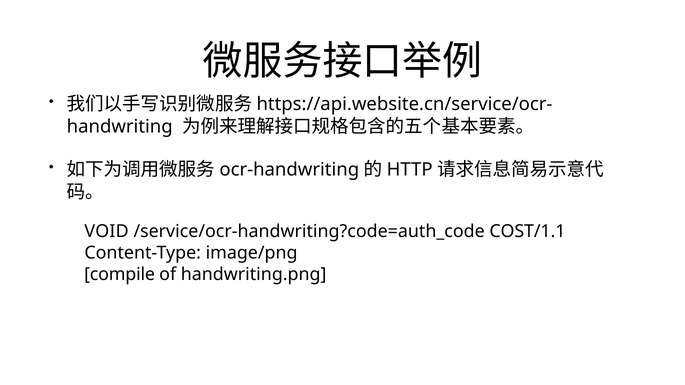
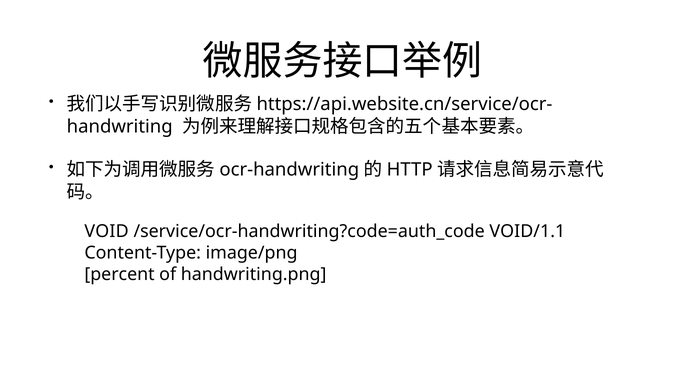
COST/1.1: COST/1.1 -> VOID/1.1 (527, 232)
compile: compile -> percent (120, 274)
